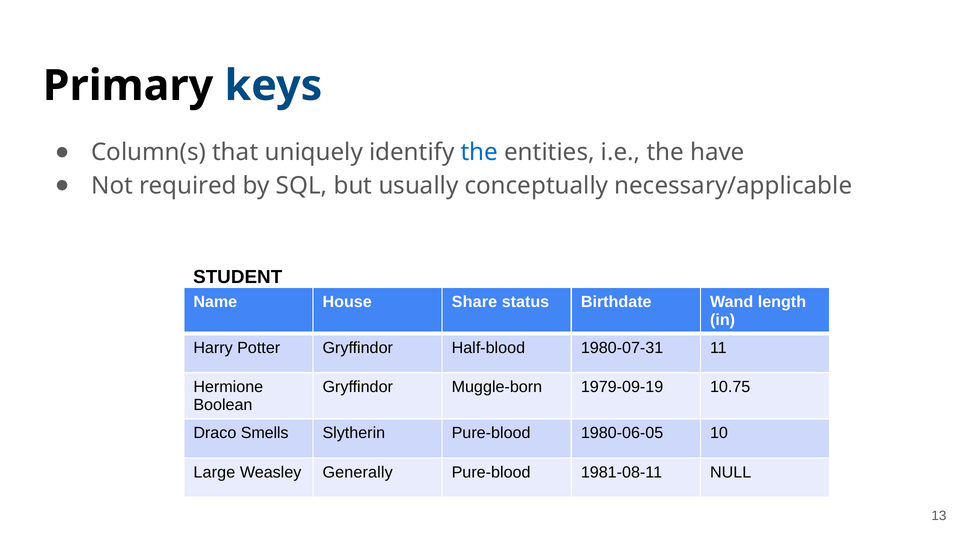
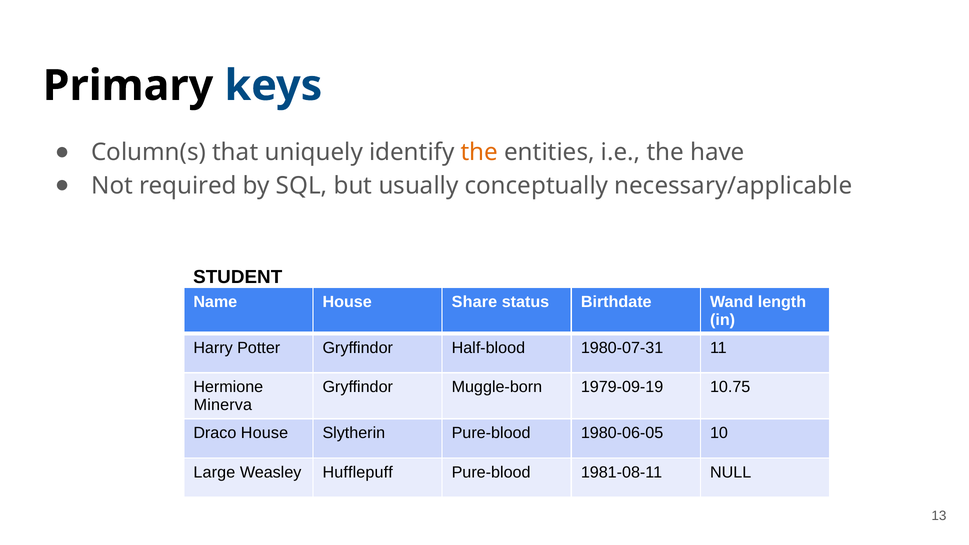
the colour: blue -> orange (479, 152)
Boolean: Boolean -> Minerva (223, 405)
Draco Smells: Smells -> House (264, 433)
Generally: Generally -> Hufflepuff (358, 472)
